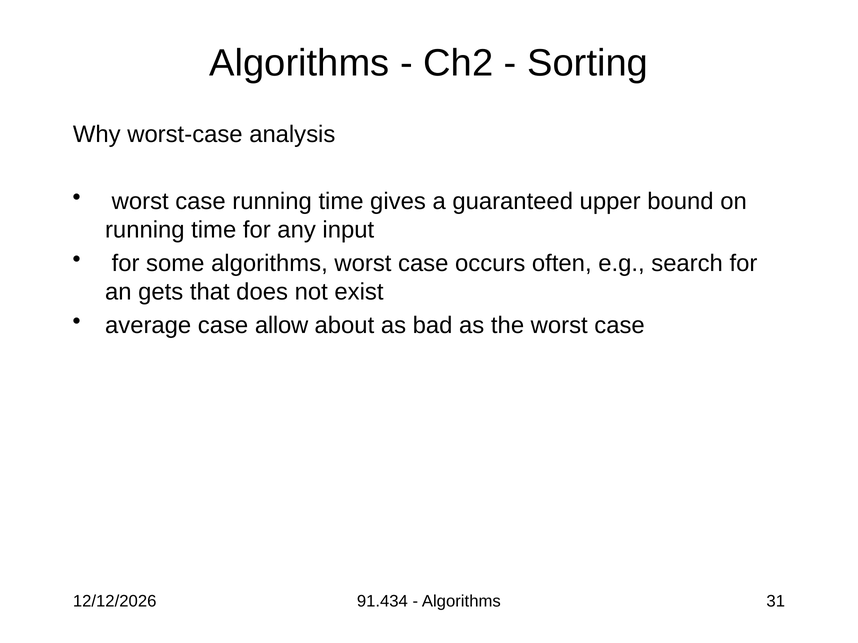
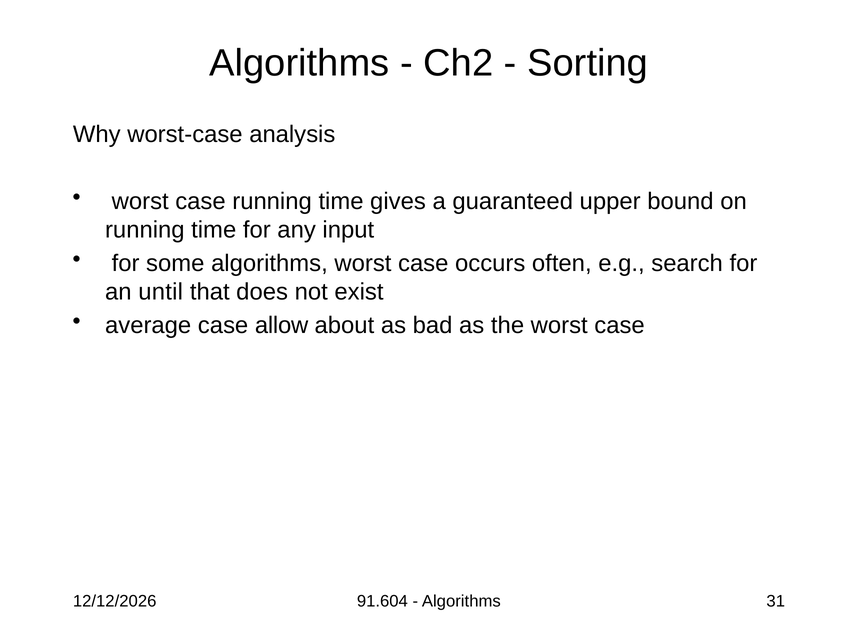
gets: gets -> until (161, 292)
91.434: 91.434 -> 91.604 (382, 602)
